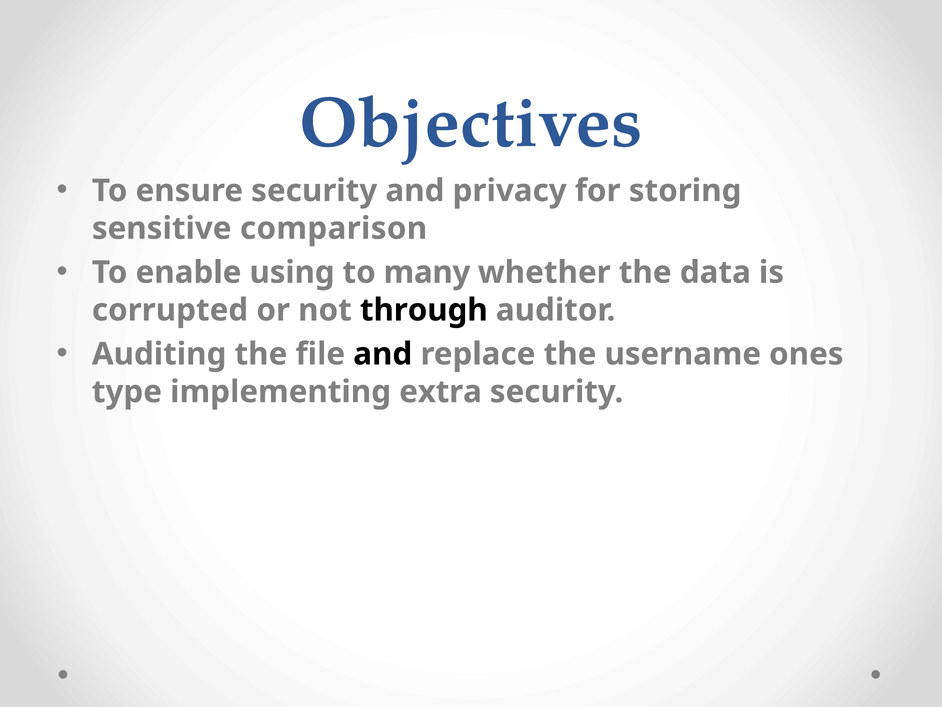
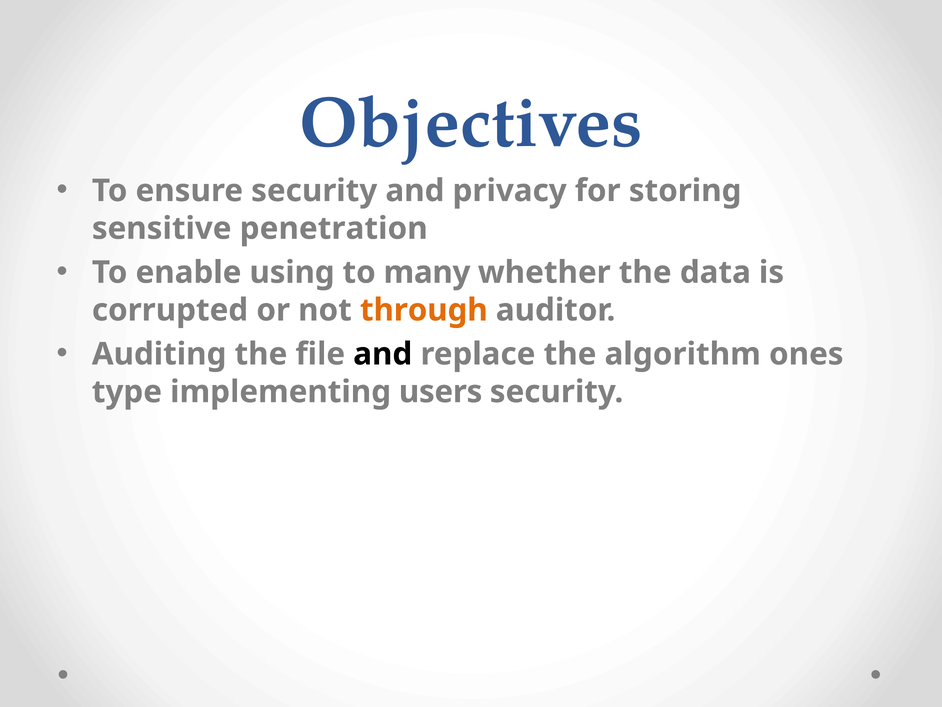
comparison: comparison -> penetration (334, 228)
through colour: black -> orange (424, 310)
username: username -> algorithm (683, 354)
extra: extra -> users (441, 392)
